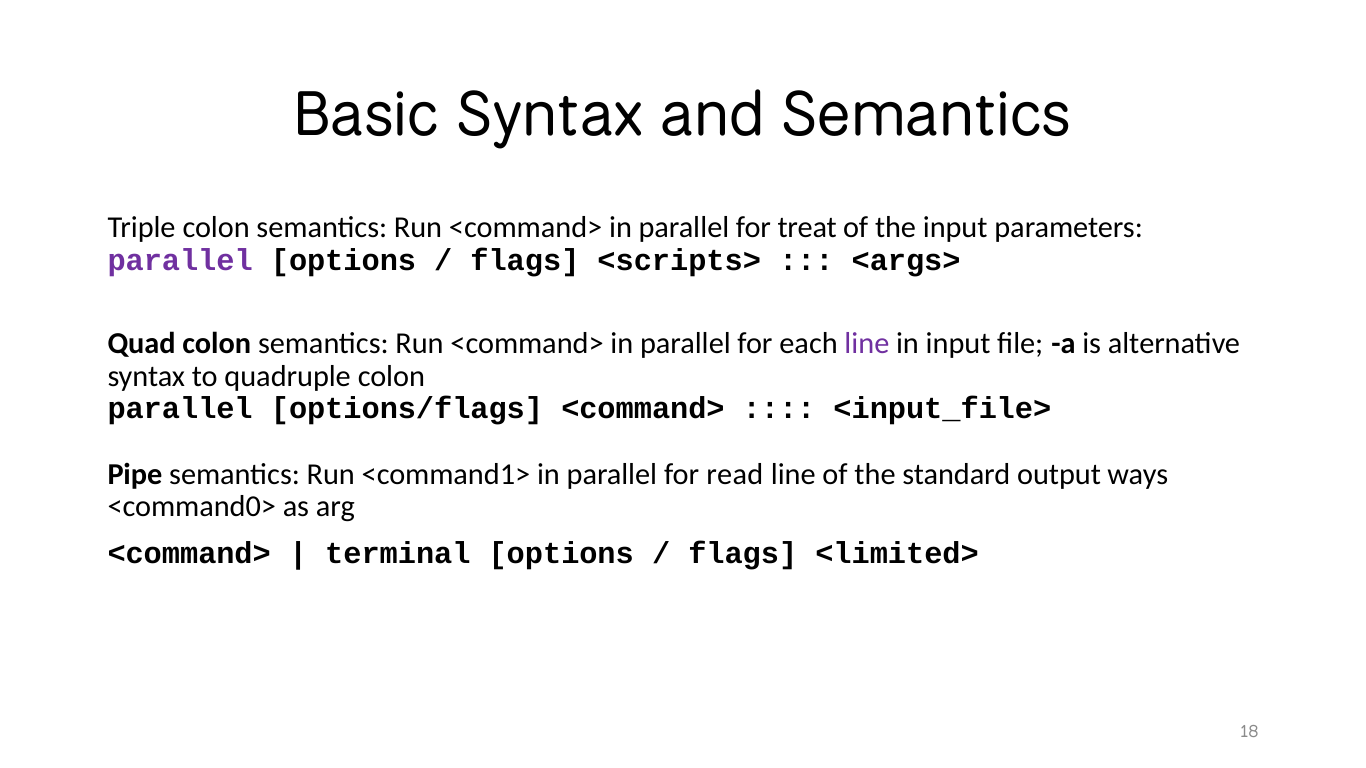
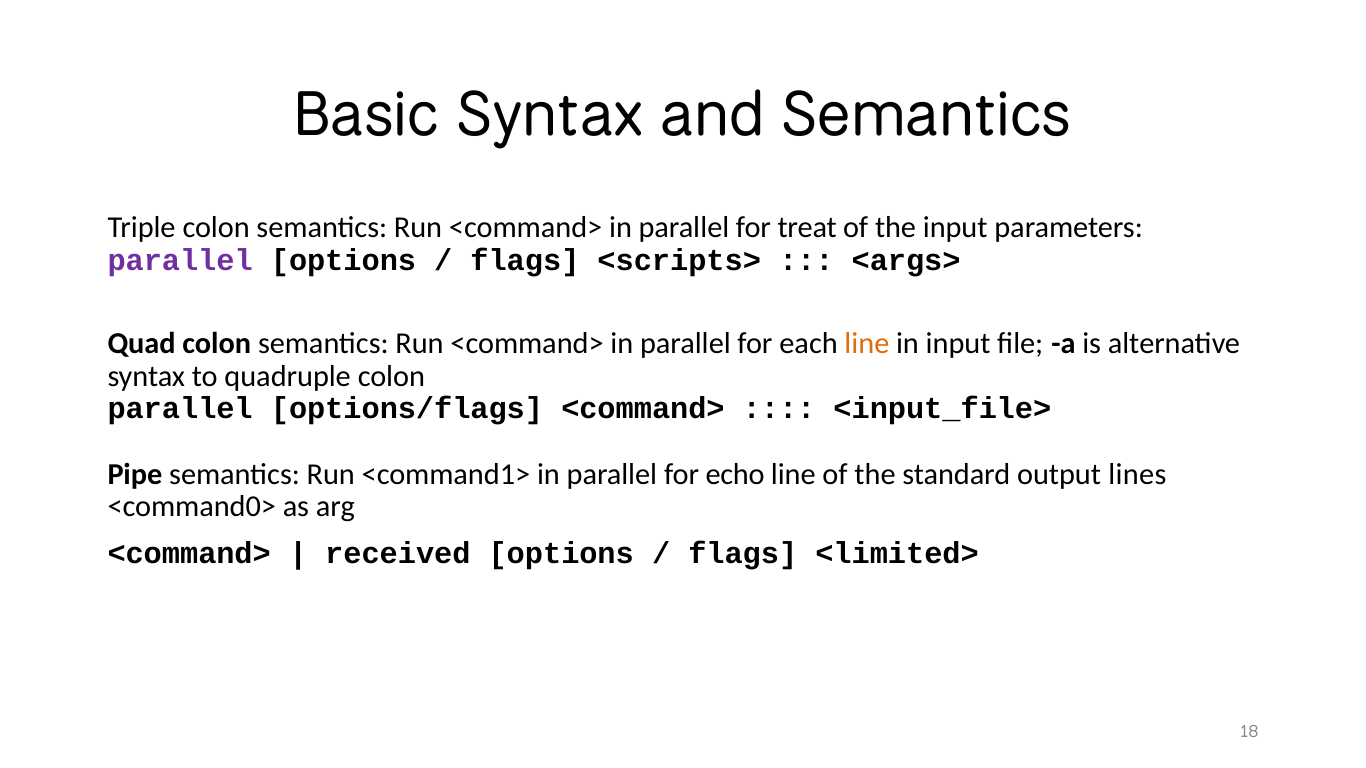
line colour: purple -> orange (867, 344)
read: read -> echo (735, 474)
ways: ways -> lines (1137, 474)
terminal: terminal -> received (398, 554)
